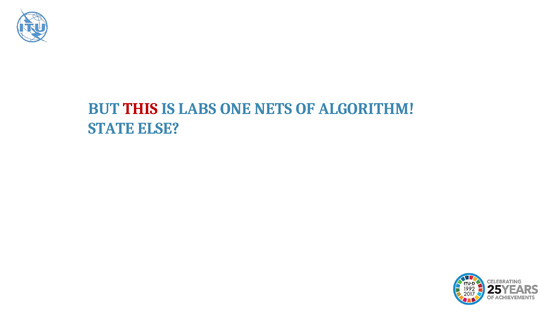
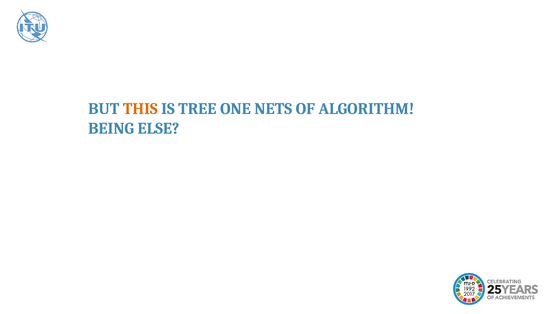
THIS colour: red -> orange (140, 109)
LABS: LABS -> TREE (197, 109)
STATE: STATE -> BEING (111, 128)
